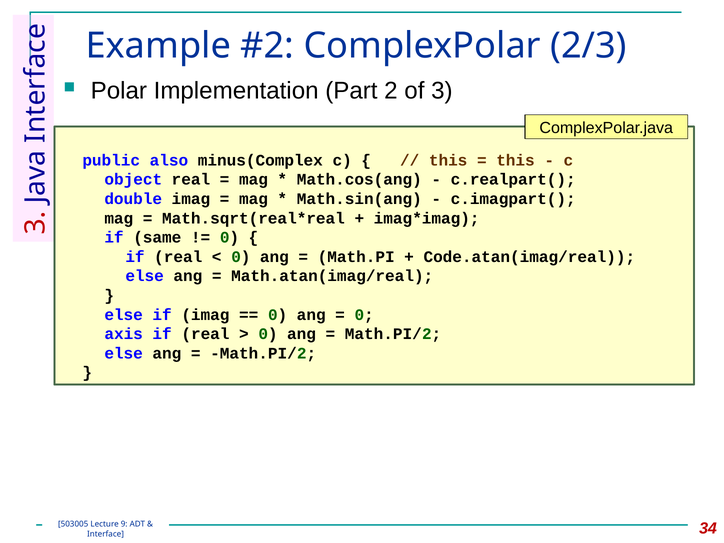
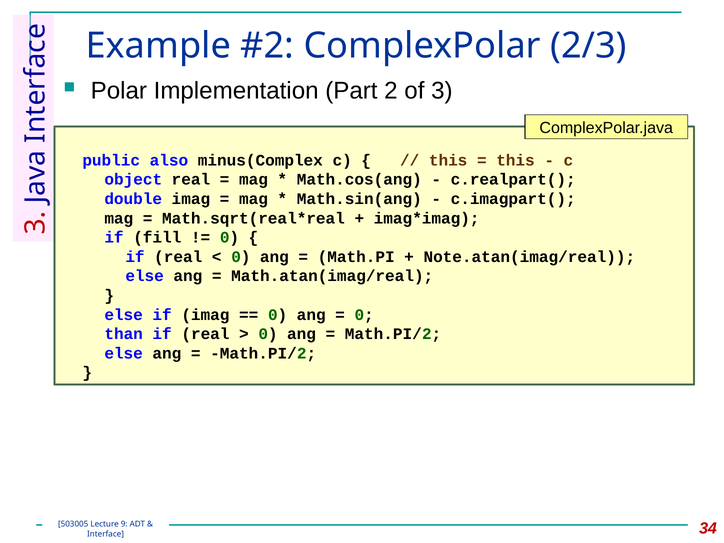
same: same -> fill (157, 238)
Code.atan(imag/real: Code.atan(imag/real -> Note.atan(imag/real (529, 257)
axis: axis -> than (124, 334)
